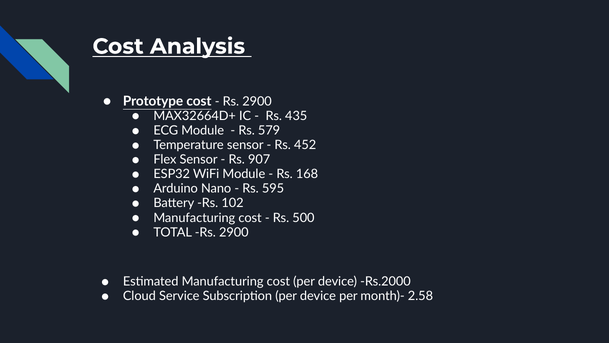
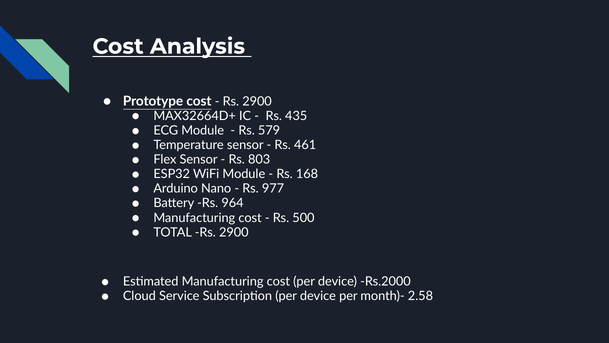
452: 452 -> 461 (305, 145)
907: 907 -> 803 (259, 159)
595: 595 -> 977 (273, 189)
102: 102 -> 964 (233, 203)
